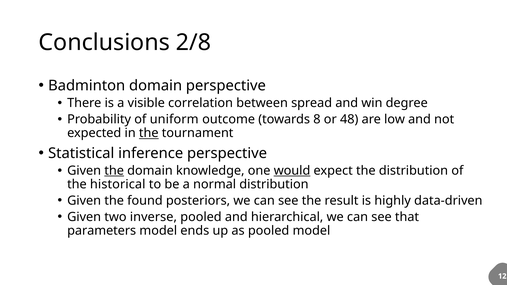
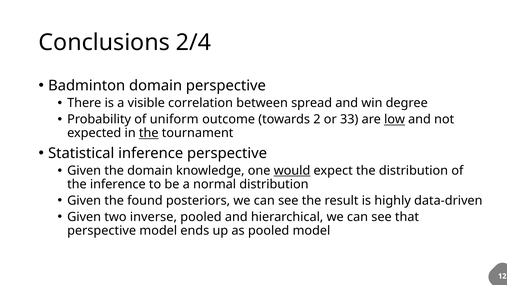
2/8: 2/8 -> 2/4 (193, 43)
8: 8 -> 2 (317, 120)
48: 48 -> 33 (349, 120)
low underline: none -> present (395, 120)
the underline: present -> none (114, 171)
the historical: historical -> inference (118, 184)
parameters: parameters -> perspective (102, 231)
